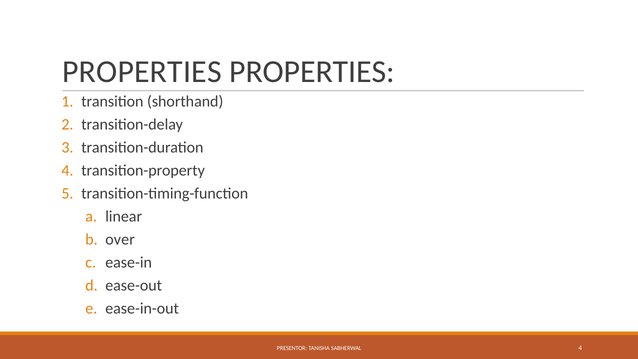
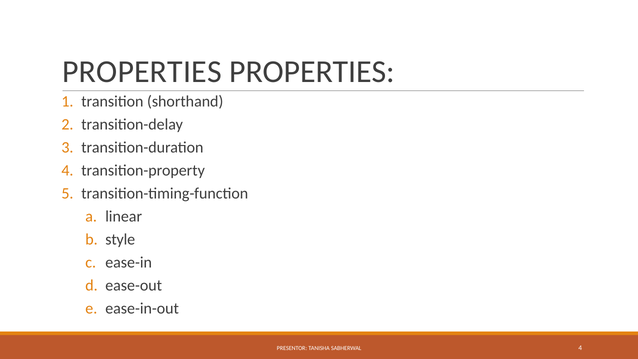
over: over -> style (120, 239)
